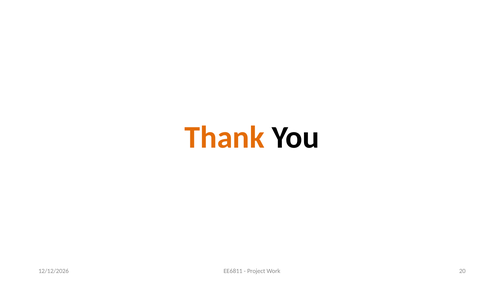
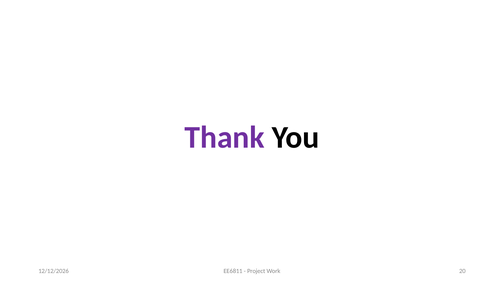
Thank colour: orange -> purple (225, 137)
